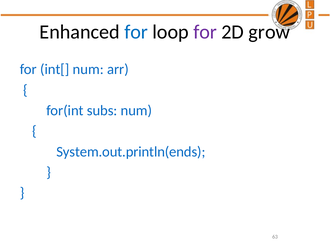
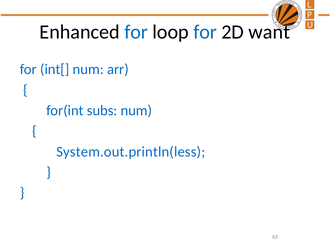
for colour: purple -> blue (205, 32)
grow: grow -> want (269, 32)
System.out.println(ends: System.out.println(ends -> System.out.println(less (131, 151)
